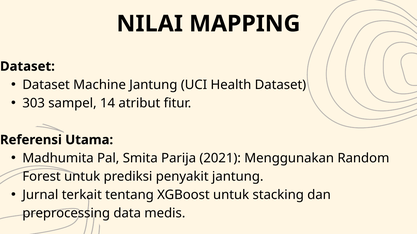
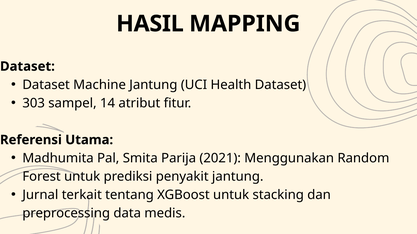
NILAI: NILAI -> HASIL (150, 24)
